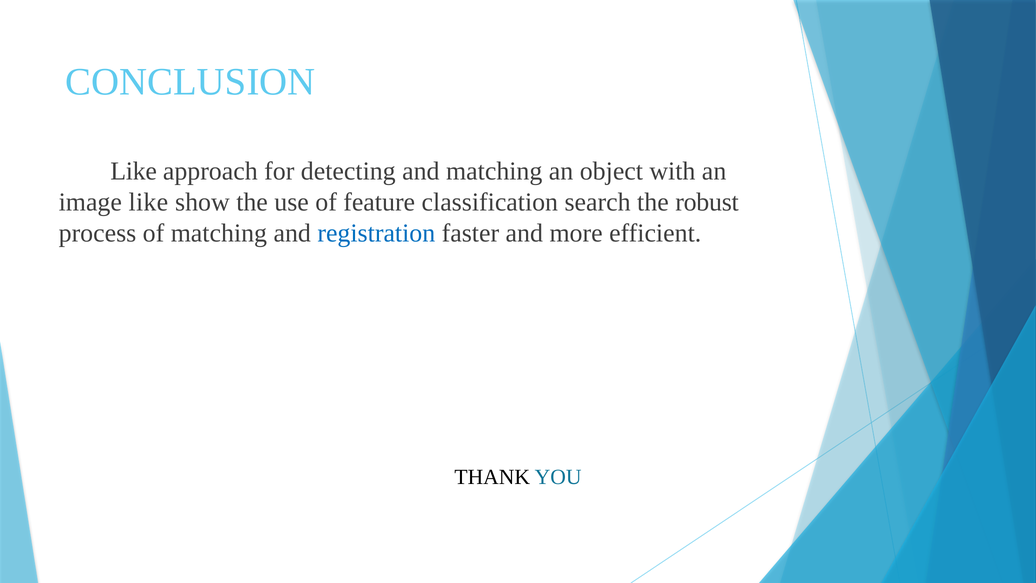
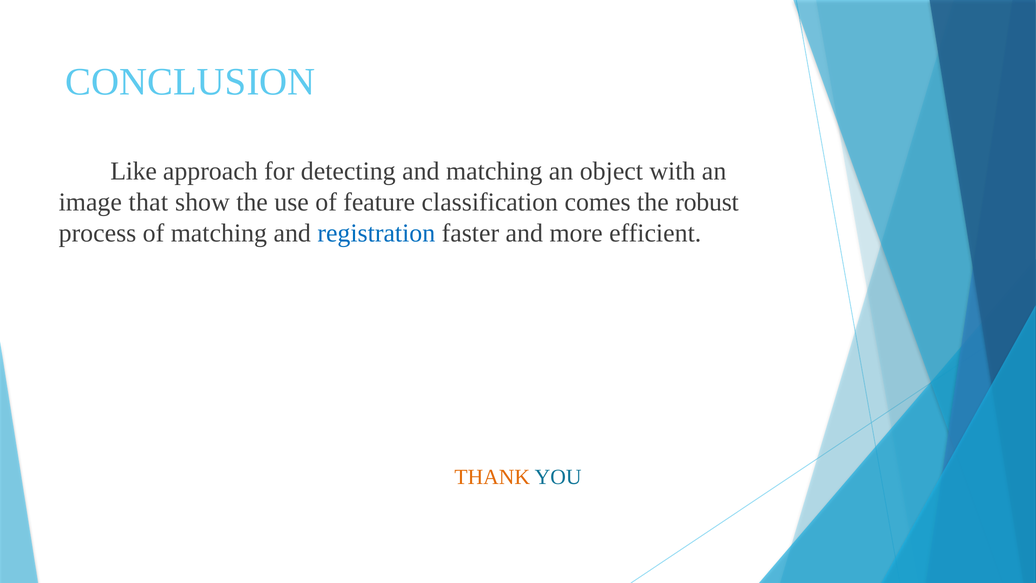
image like: like -> that (148, 202)
search: search -> comes (598, 202)
THANK colour: black -> orange (492, 477)
